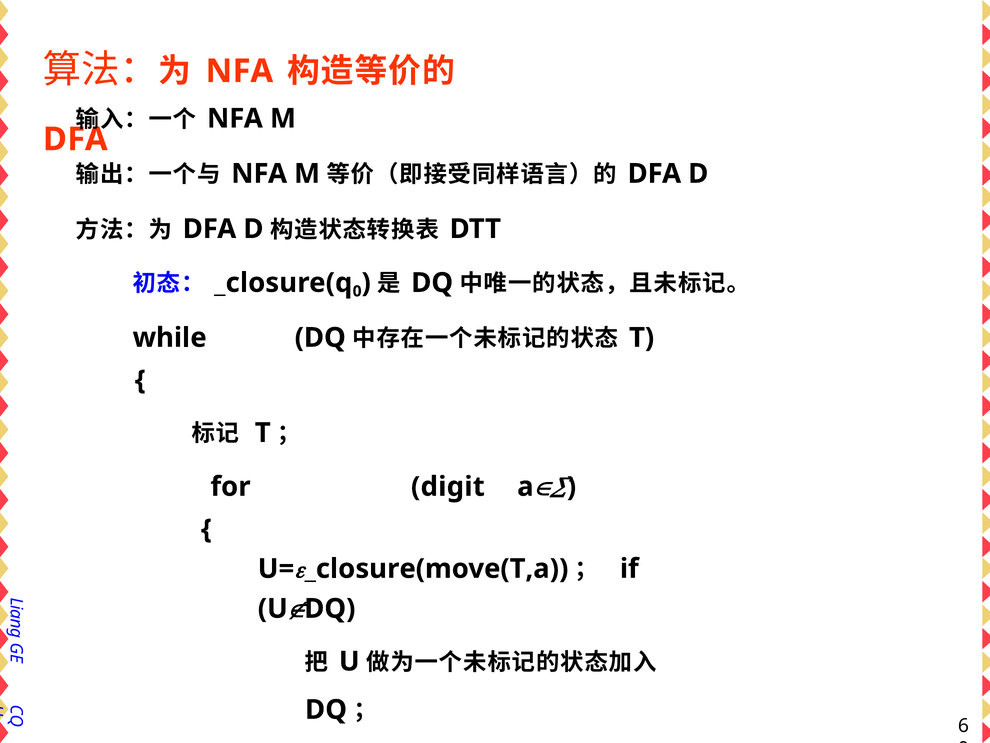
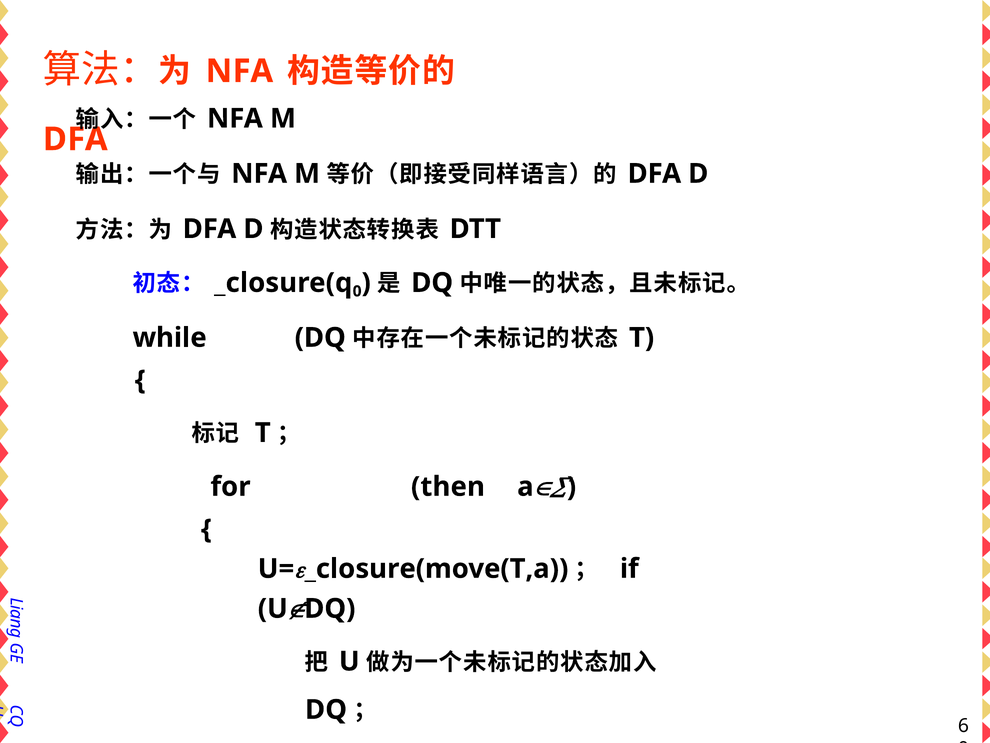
digit: digit -> then (448, 486)
